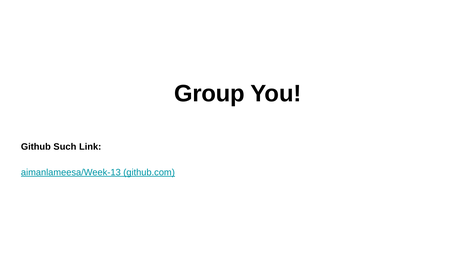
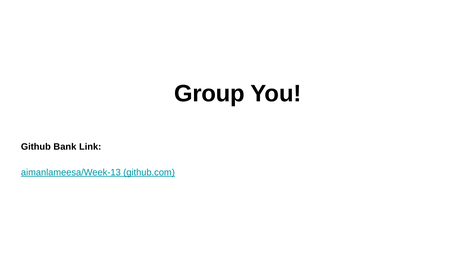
Such: Such -> Bank (65, 147)
